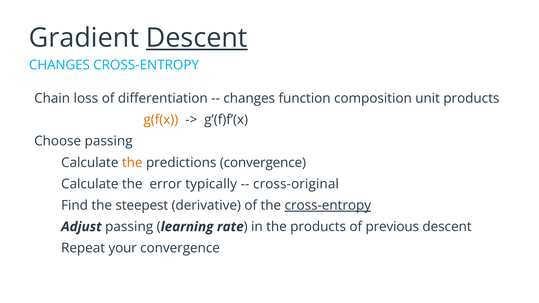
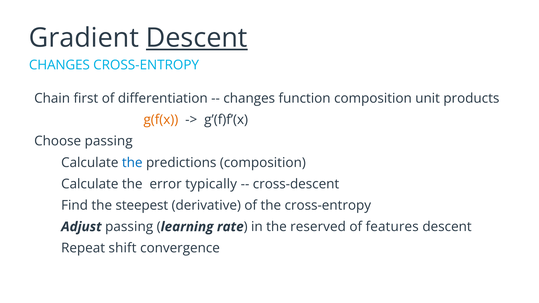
loss: loss -> first (86, 98)
the colour: orange -> blue (132, 163)
predictions convergence: convergence -> composition (263, 163)
cross-original: cross-original -> cross-descent (296, 184)
cross-entropy underline: present -> none (328, 205)
the products: products -> reserved (318, 227)
previous: previous -> features (392, 227)
your: your -> shift (123, 248)
